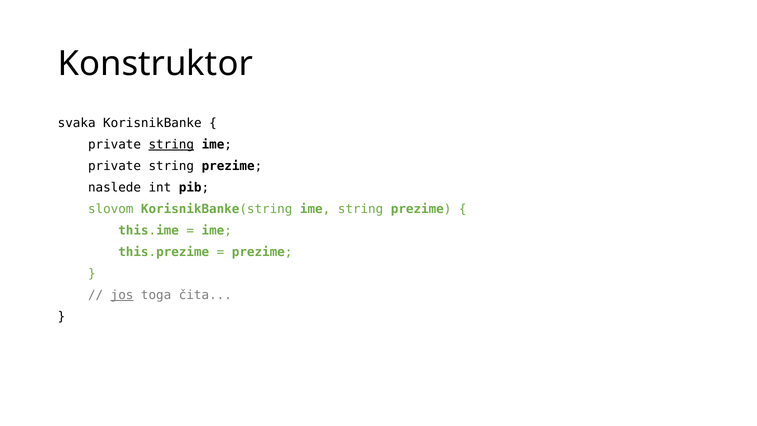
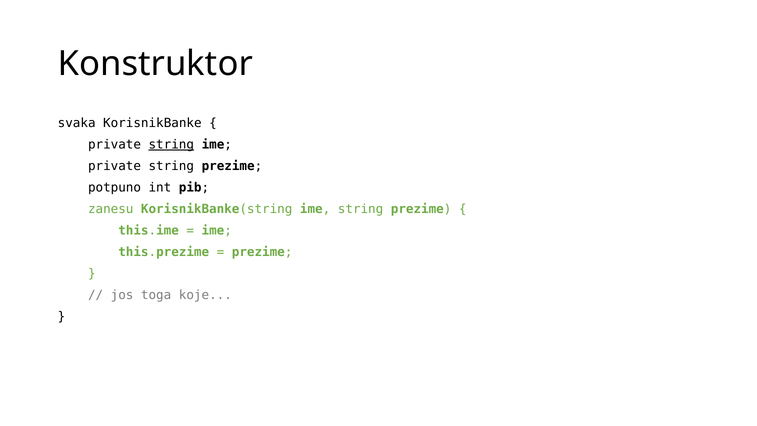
naslede: naslede -> potpuno (115, 187)
slovom: slovom -> zanesu (111, 209)
jos underline: present -> none (122, 295)
čita: čita -> koje (205, 295)
